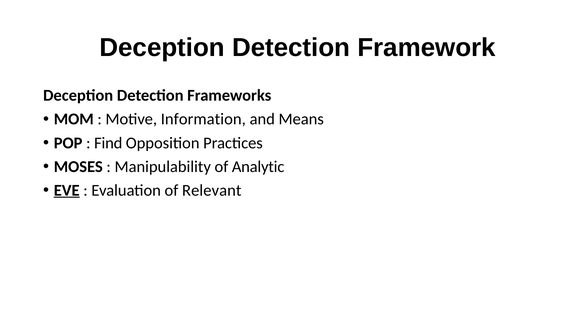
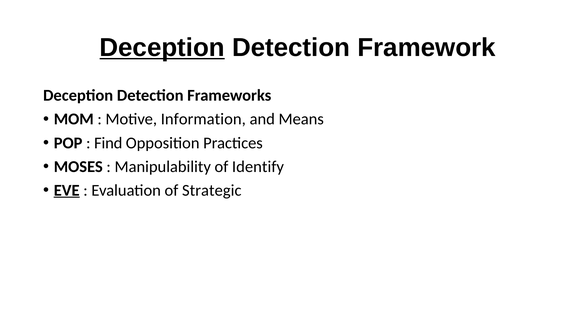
Deception underline: none -> present (162, 48)
Analytic: Analytic -> Identify (258, 167)
Relevant: Relevant -> Strategic (212, 190)
